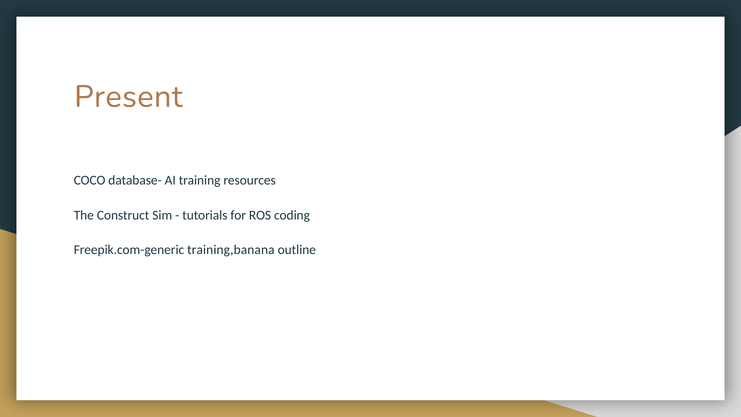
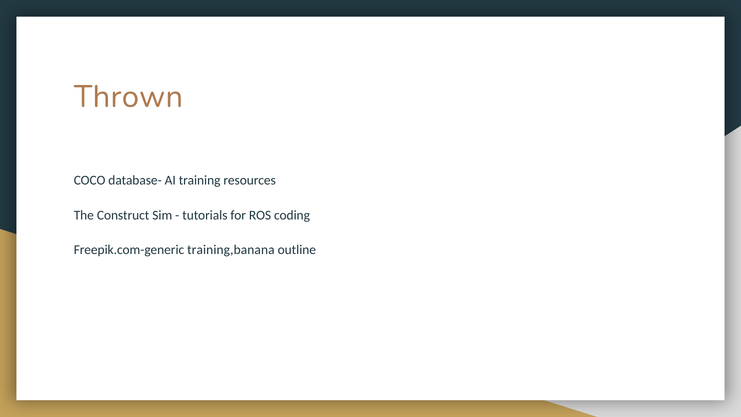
Present: Present -> Thrown (128, 97)
